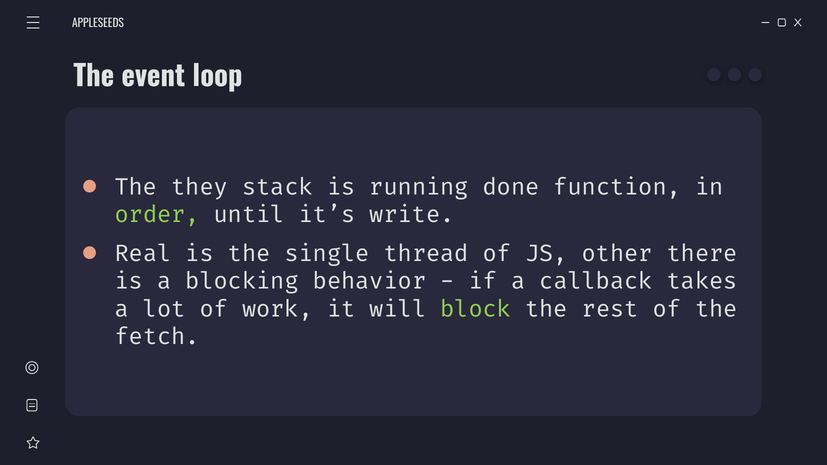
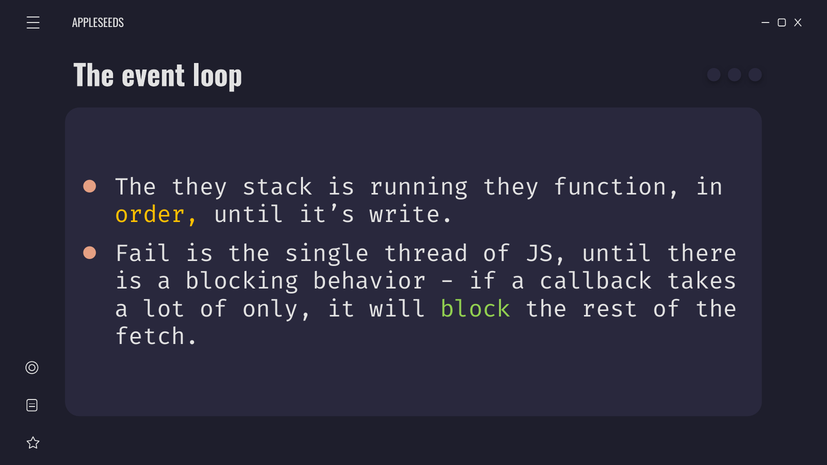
running done: done -> they (511, 187)
order colour: light green -> yellow (157, 215)
Real: Real -> Fail (143, 254)
JS other: other -> until (617, 254)
work: work -> only (277, 309)
